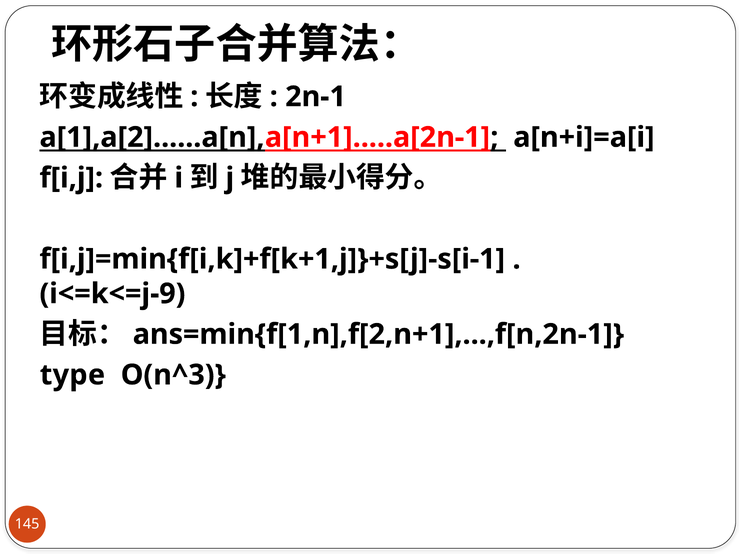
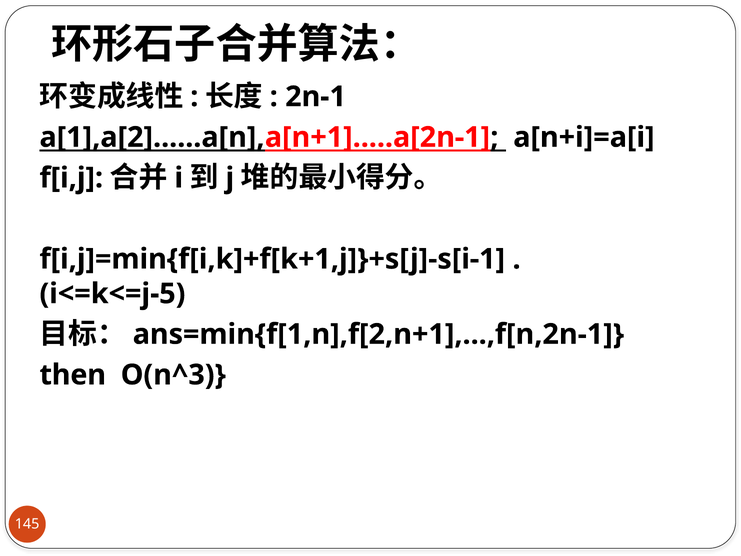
i<=k<=j-9: i<=k<=j-9 -> i<=k<=j-5 (112, 294)
type: type -> then (73, 375)
